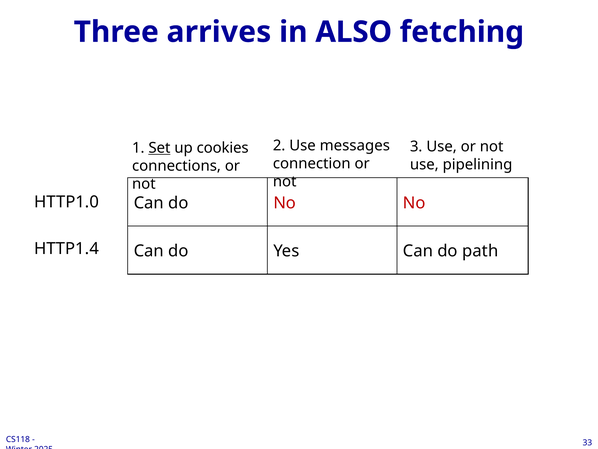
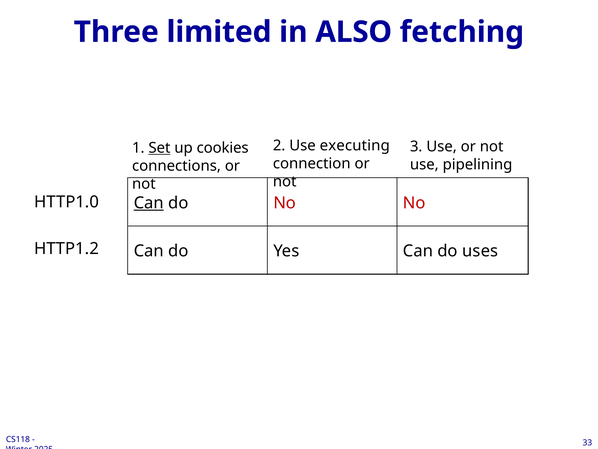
arrives: arrives -> limited (219, 32)
messages: messages -> executing (355, 145)
Can underline: none -> present (149, 203)
HTTP1.4: HTTP1.4 -> HTTP1.2 (67, 248)
path: path -> uses (480, 251)
